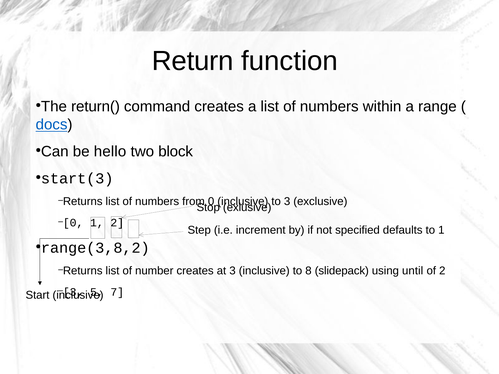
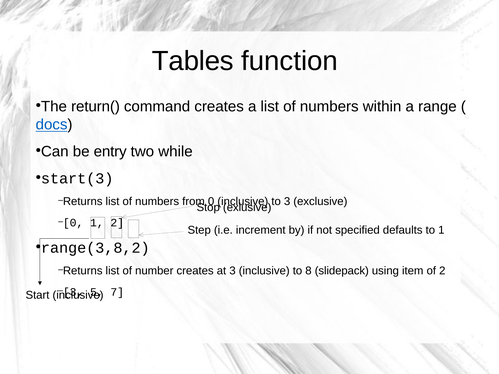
Return: Return -> Tables (193, 61)
hello: hello -> entry (110, 152)
block: block -> while (176, 152)
until: until -> item (413, 271)
